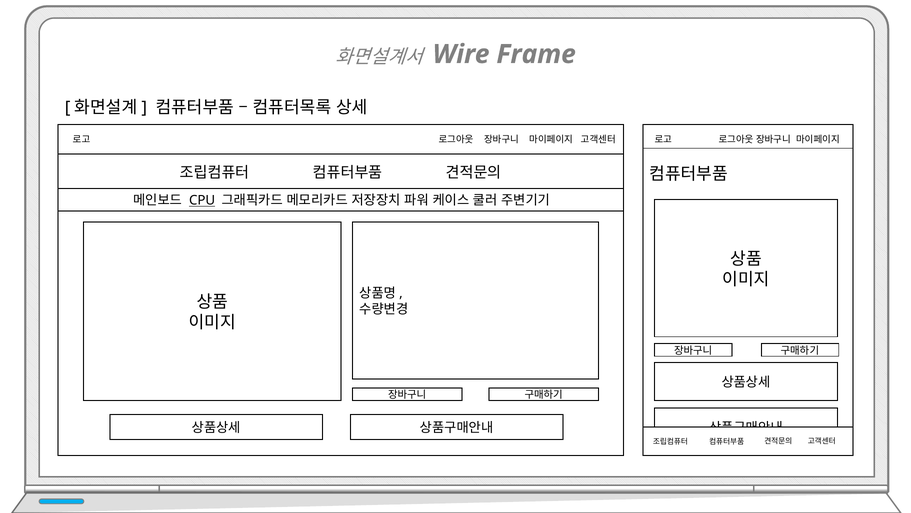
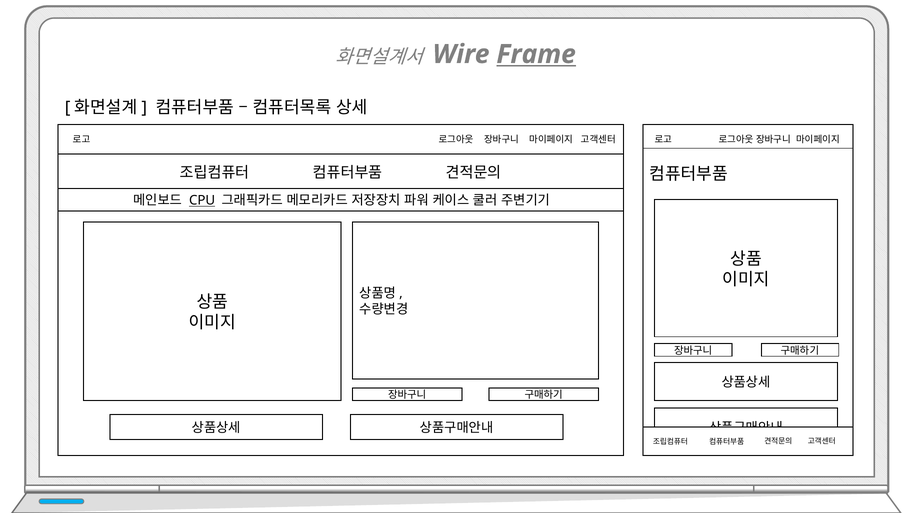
Frame underline: none -> present (536, 54)
